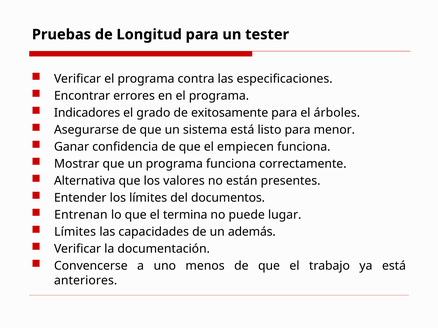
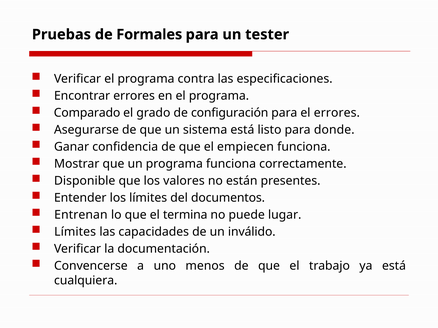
Longitud: Longitud -> Formales (149, 35)
Indicadores: Indicadores -> Comparado (87, 113)
exitosamente: exitosamente -> configuración (230, 113)
el árboles: árboles -> errores (337, 113)
menor: menor -> donde (334, 130)
Alternativa: Alternativa -> Disponible (85, 181)
además: además -> inválido (252, 232)
anteriores: anteriores -> cualquiera (86, 281)
